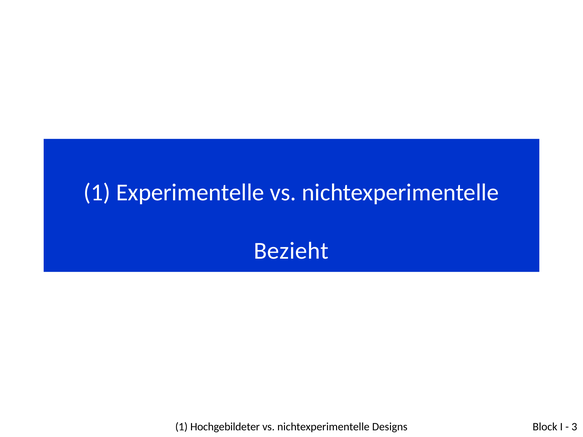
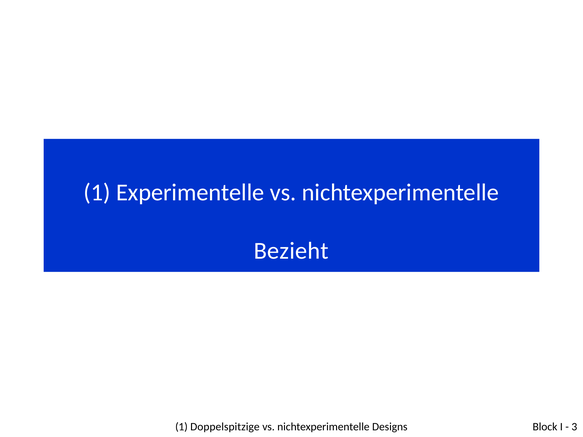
Hochgebildeter: Hochgebildeter -> Doppelspitzige (225, 427)
